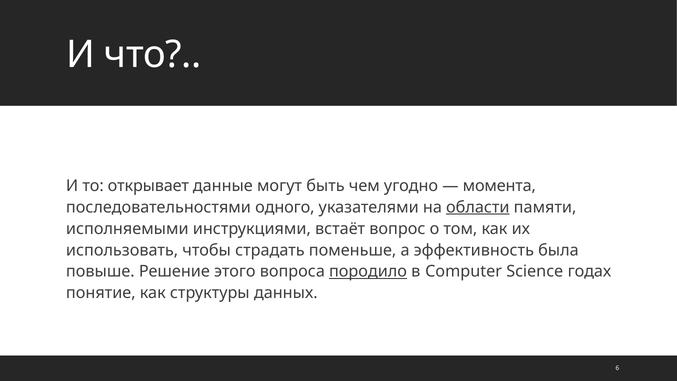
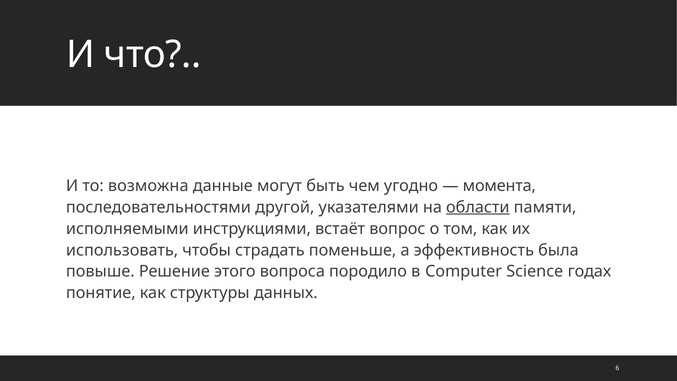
открывает: открывает -> возможна (148, 186)
одного: одного -> другой (285, 207)
породило underline: present -> none (368, 271)
